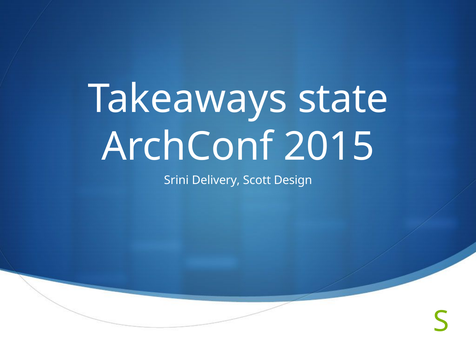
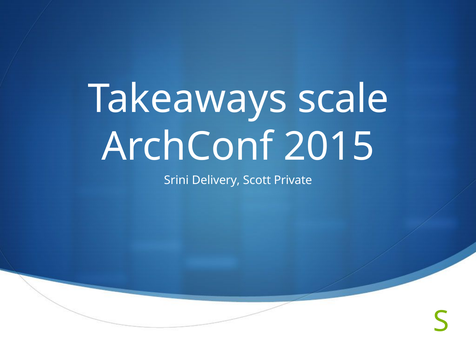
state: state -> scale (343, 99)
Design: Design -> Private (293, 180)
